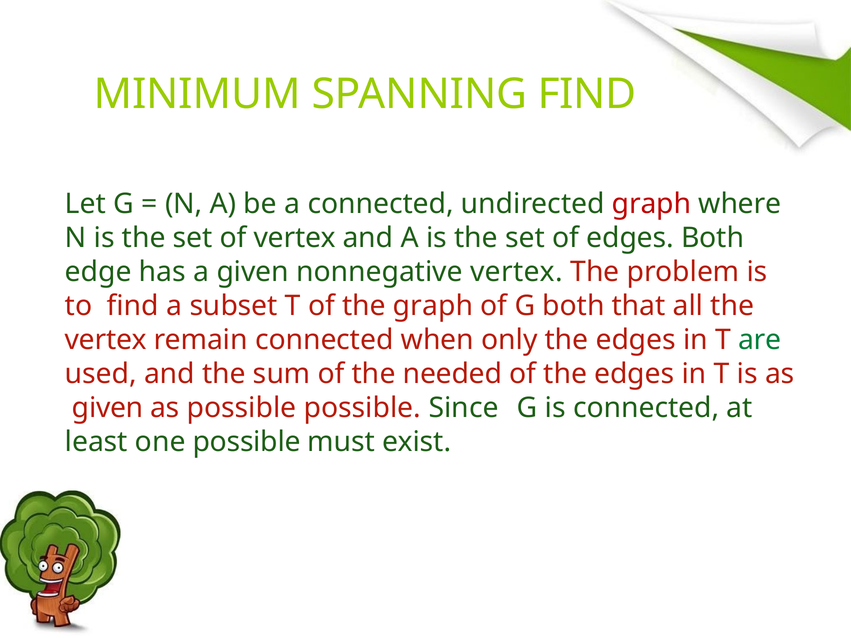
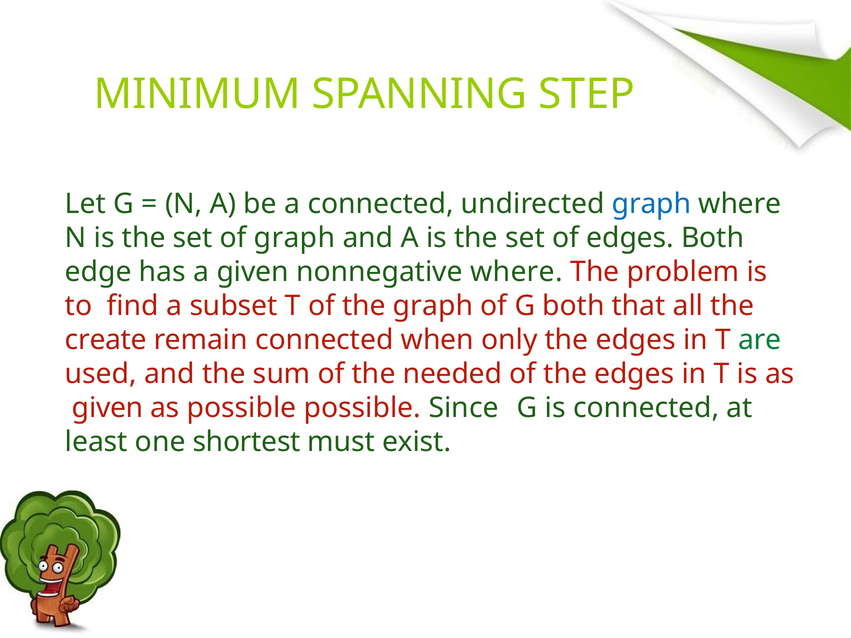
SPANNING FIND: FIND -> STEP (587, 94)
graph colour: red -> blue (652, 204)
of vertex: vertex -> graph (294, 238)
nonnegative vertex: vertex -> where (516, 272)
vertex: vertex -> create (106, 340)
one possible: possible -> shortest (247, 442)
